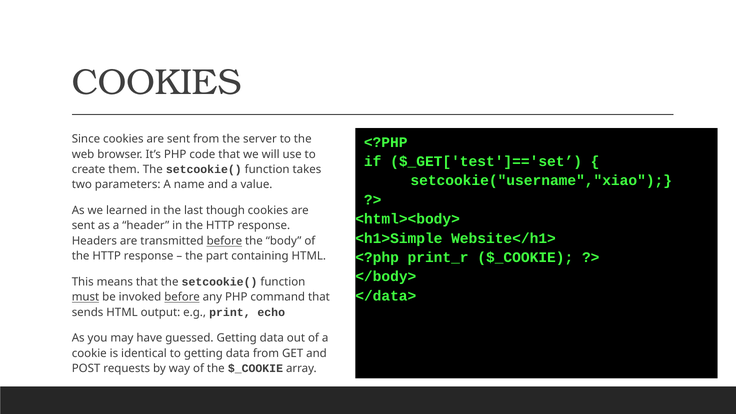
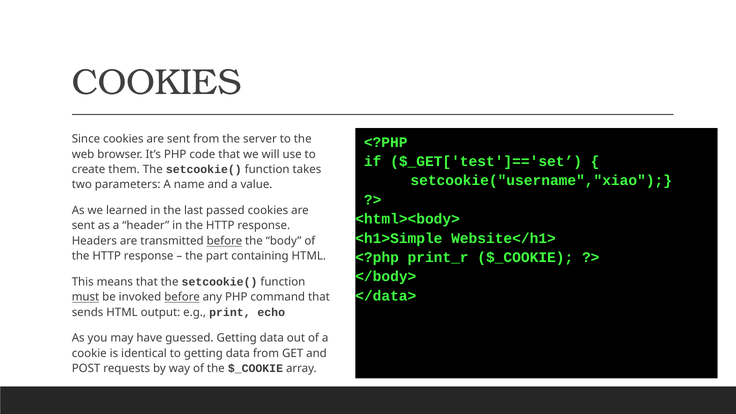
though: though -> passed (225, 211)
